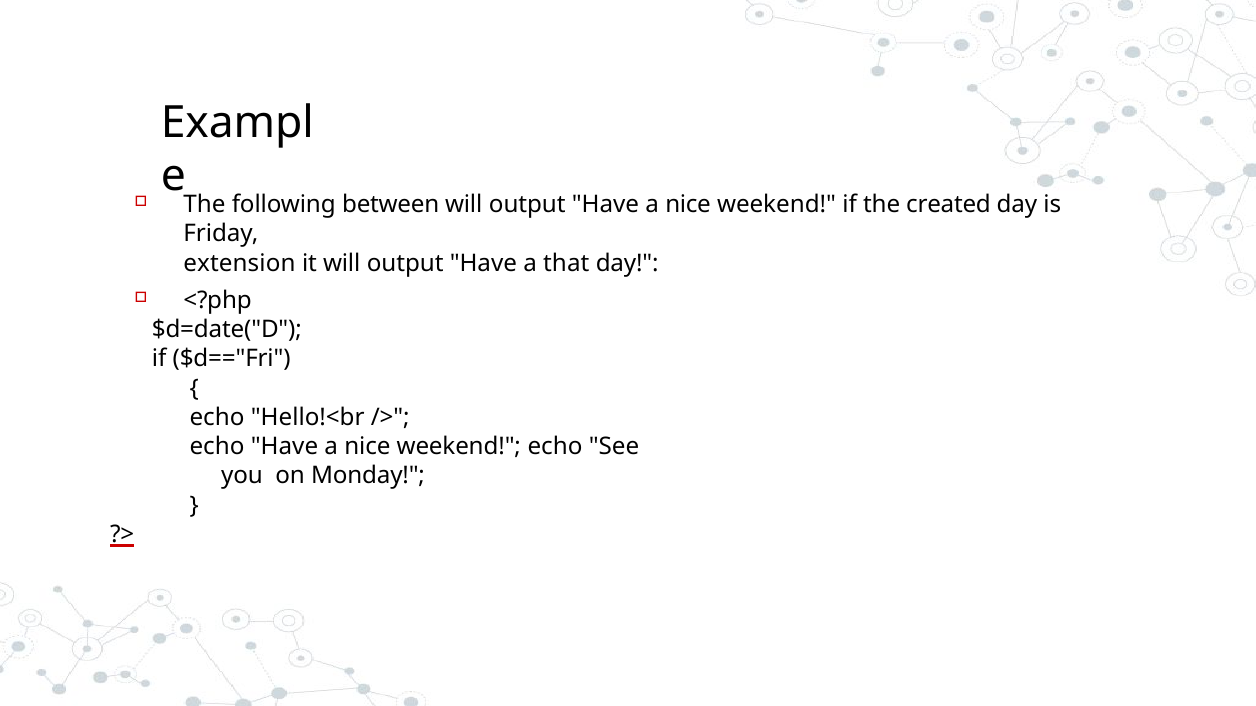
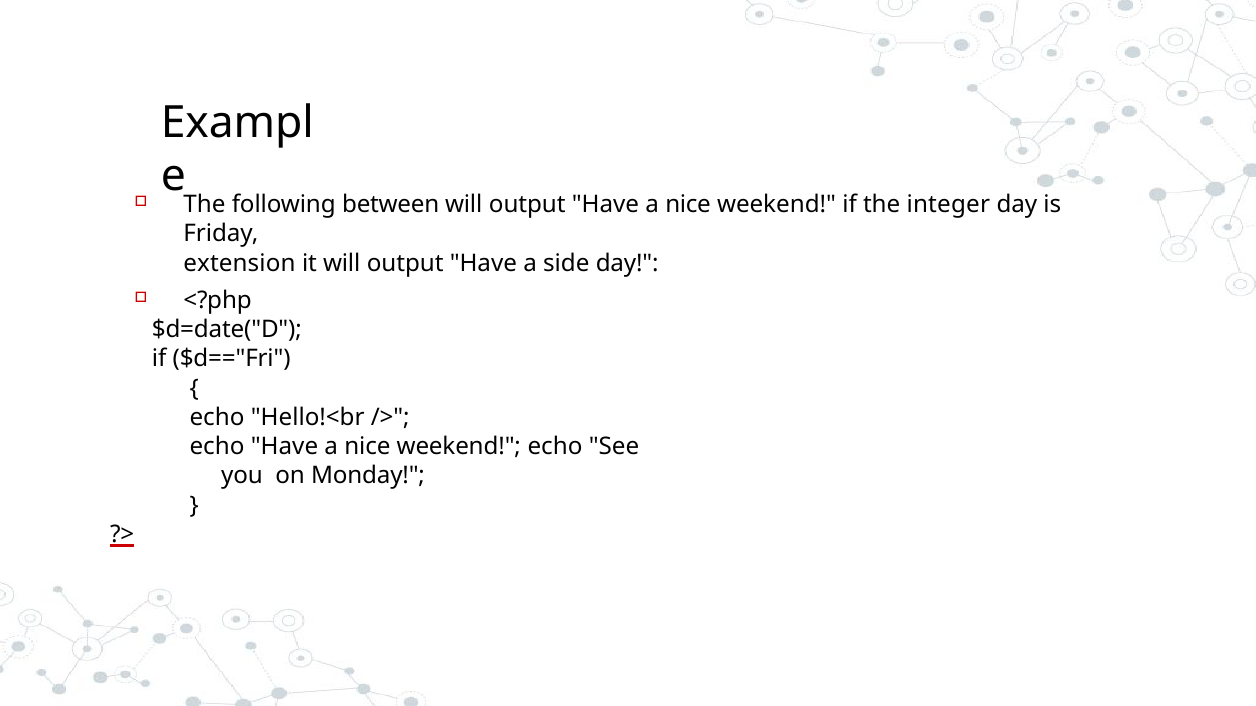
created: created -> integer (948, 205)
that: that -> side (566, 263)
